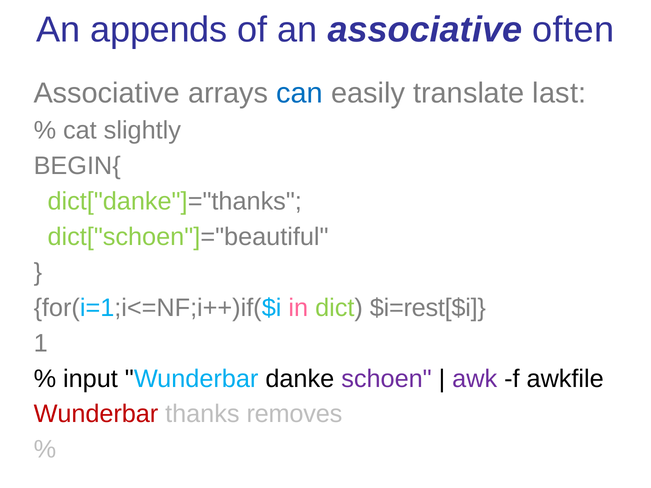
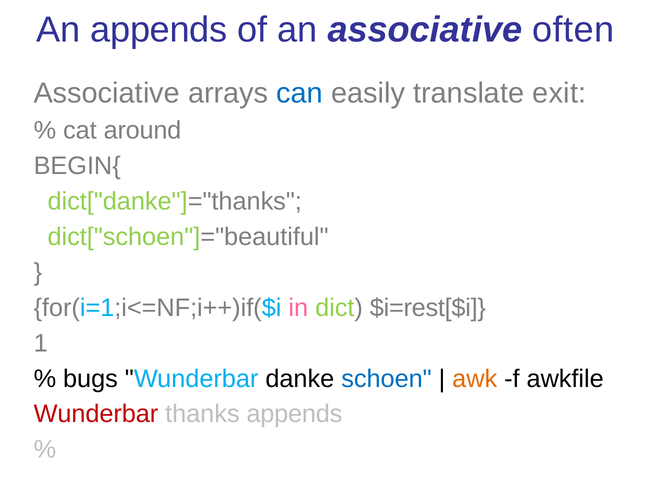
last: last -> exit (559, 93)
slightly: slightly -> around (142, 131)
input: input -> bugs (90, 379)
schoen colour: purple -> blue (386, 379)
awk colour: purple -> orange (475, 379)
thanks removes: removes -> appends (294, 414)
